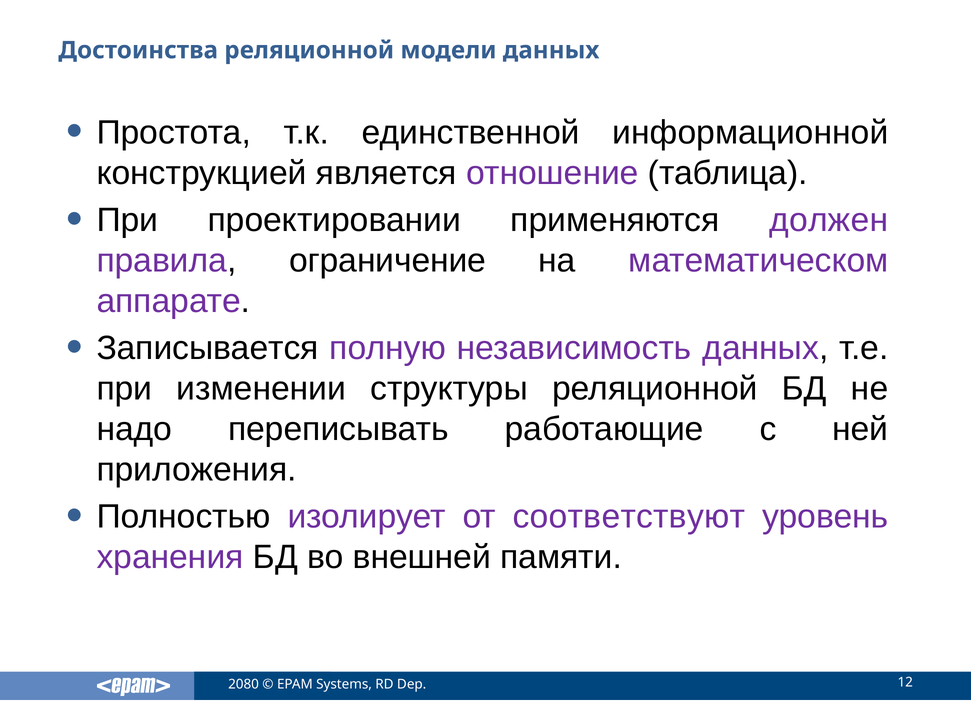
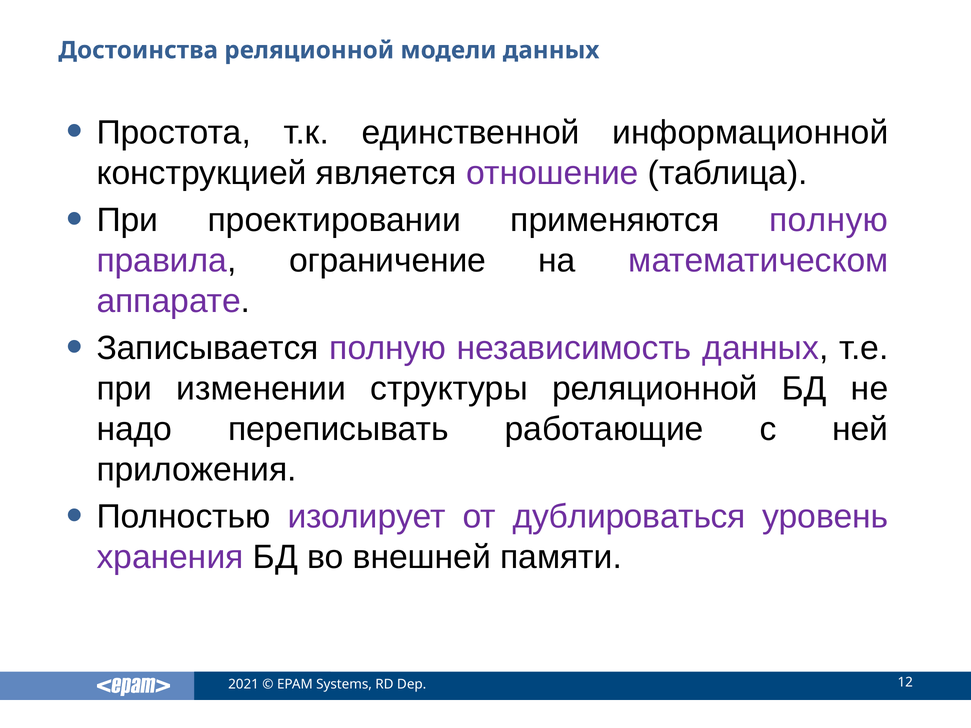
применяются должен: должен -> полную (829, 220)
соответствуют: соответствуют -> дублироваться (629, 517)
2080: 2080 -> 2021 (244, 685)
